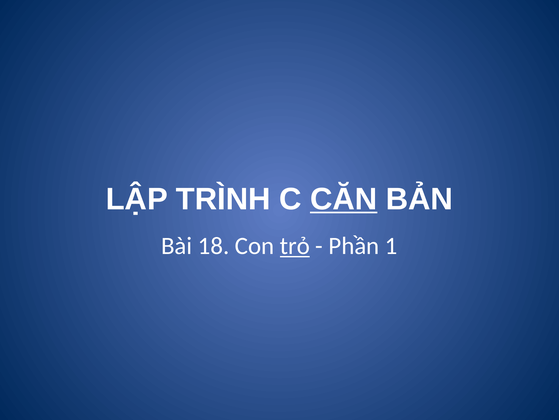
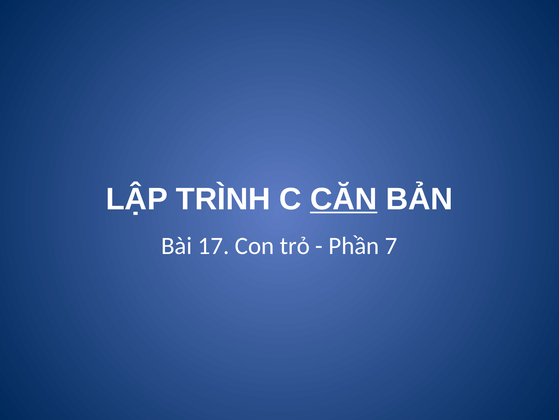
18: 18 -> 17 (214, 245)
trỏ underline: present -> none (295, 245)
1: 1 -> 7 (391, 245)
